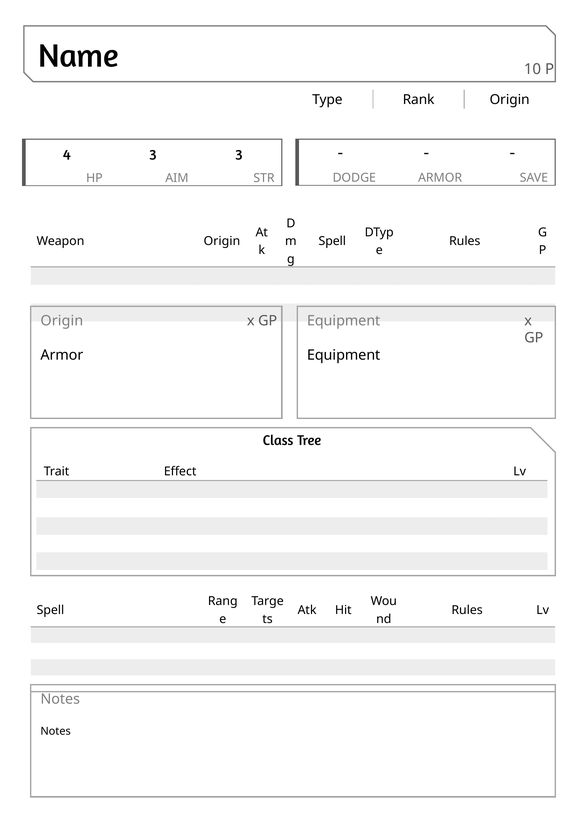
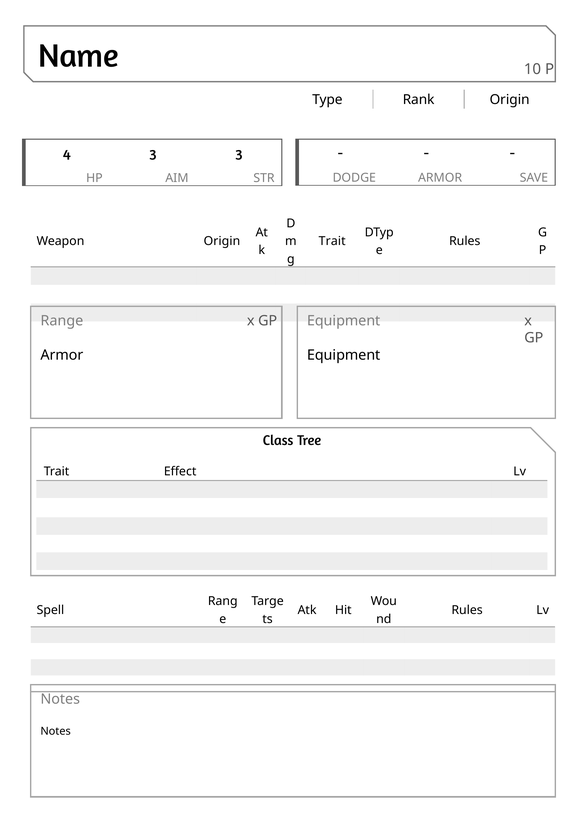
Spell: Spell -> Trait (332, 241)
Origin: Origin -> Range (62, 320)
